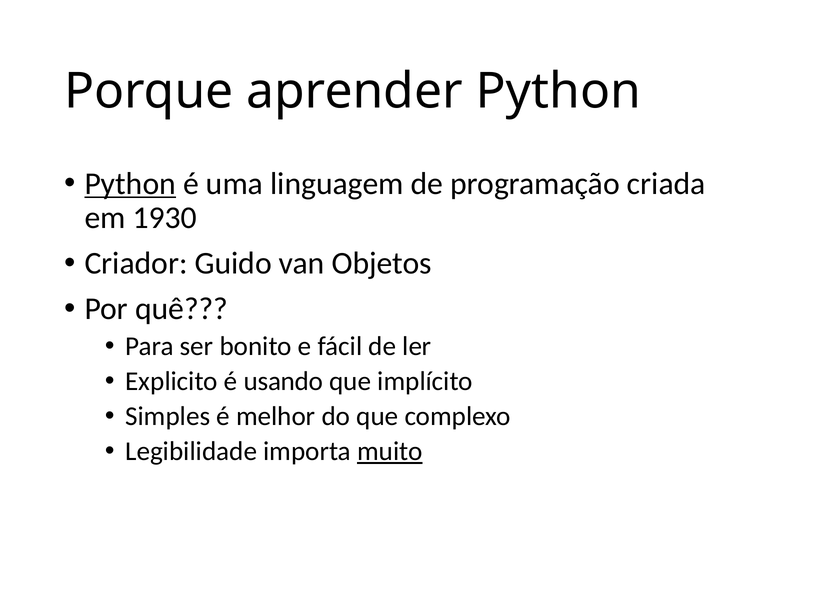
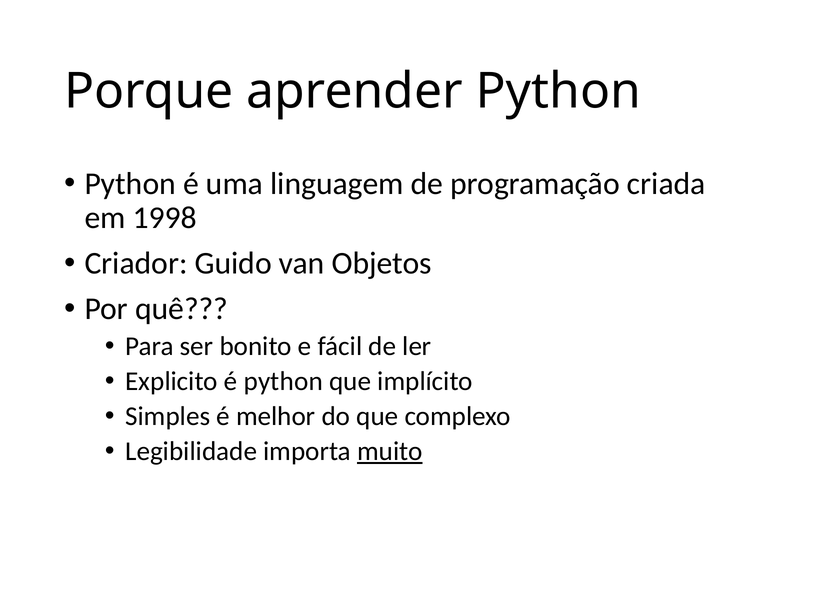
Python underline: present -> none (130, 184)
1930: 1930 -> 1998 (165, 218)
é usando: usando -> python (283, 382)
